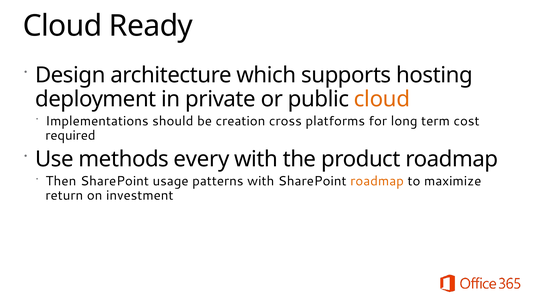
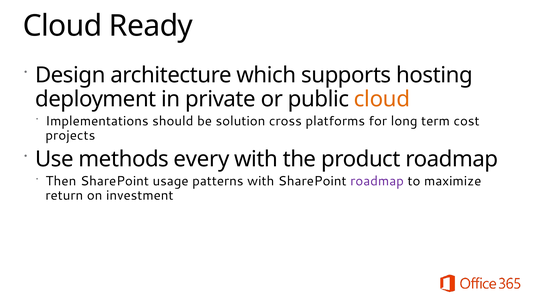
creation: creation -> solution (240, 121)
required: required -> projects (70, 135)
roadmap colour: orange -> purple (377, 181)
